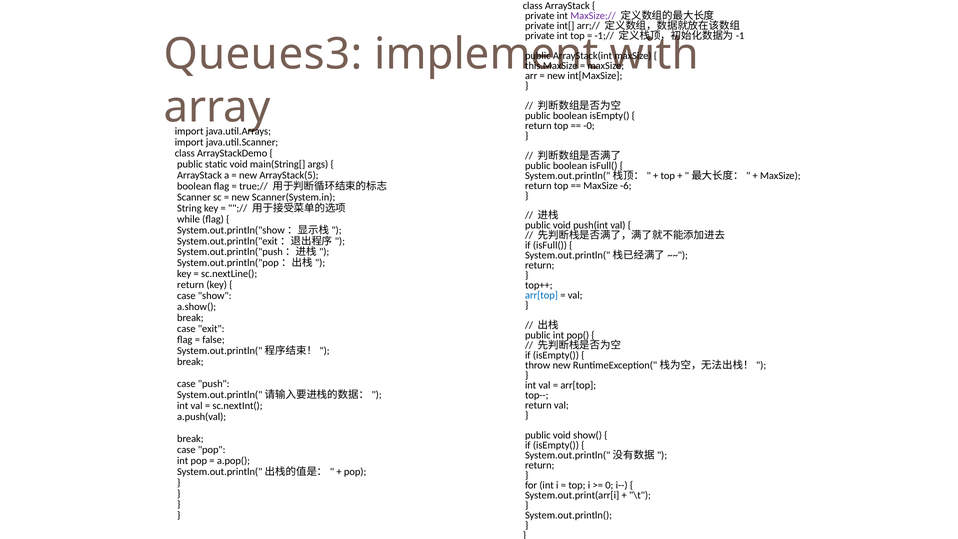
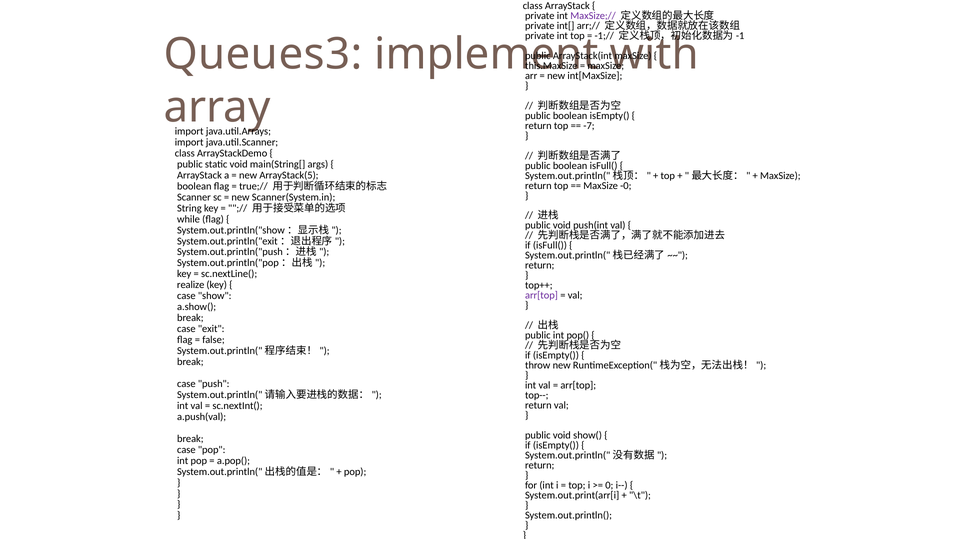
-0: -0 -> -7 (589, 126)
-6: -6 -> -0 (626, 186)
return: return -> realize (191, 285)
arr[top colour: blue -> purple (541, 295)
